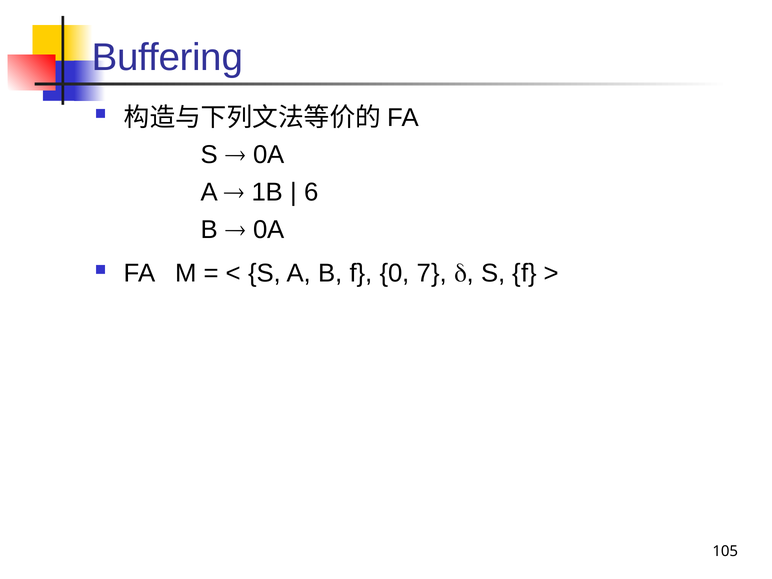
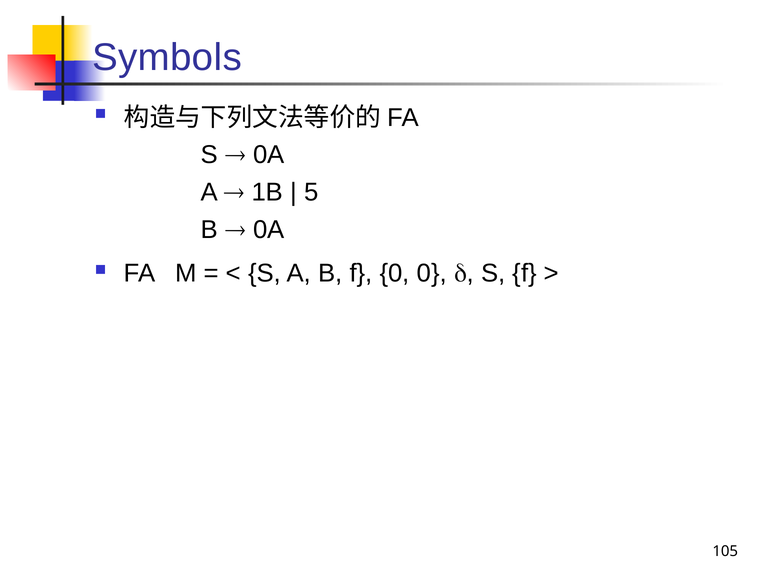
Buffering: Buffering -> Symbols (167, 58)
6: 6 -> 5 (311, 192)
0 7: 7 -> 0 (432, 273)
